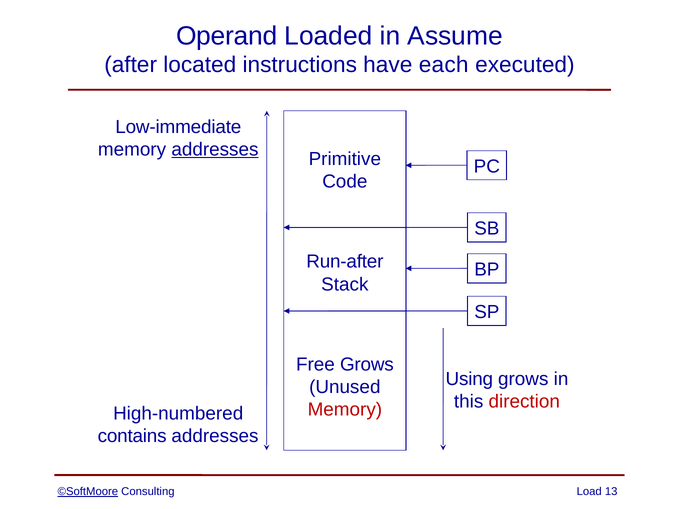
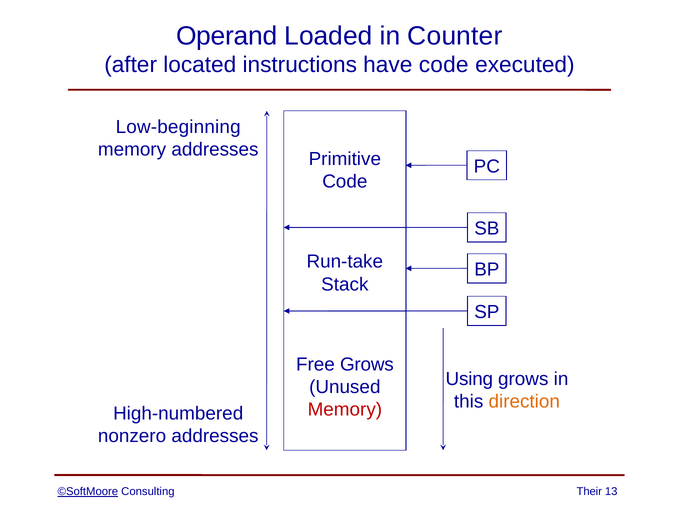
Assume: Assume -> Counter (455, 36)
have each: each -> code (444, 65)
Low-immediate: Low-immediate -> Low-beginning (178, 127)
addresses underline: present -> none (215, 150)
Run-after: Run-after -> Run-take (345, 262)
direction colour: red -> orange (524, 402)
contains: contains -> nonzero (132, 436)
Load: Load -> Their (589, 492)
